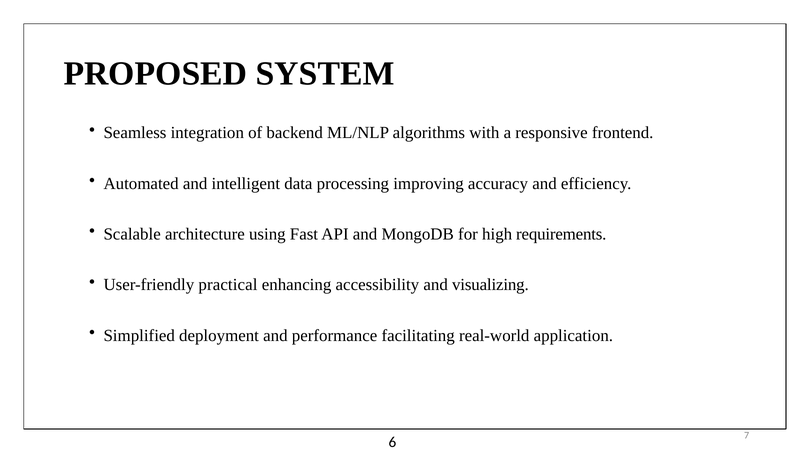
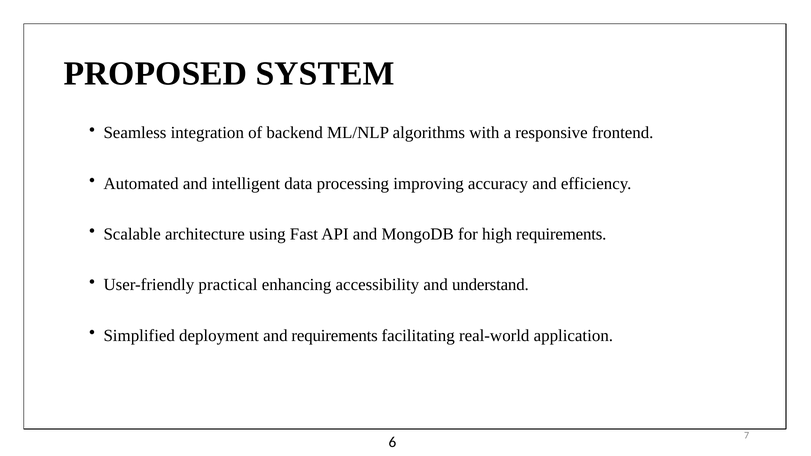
visualizing: visualizing -> understand (490, 285)
and performance: performance -> requirements (335, 336)
